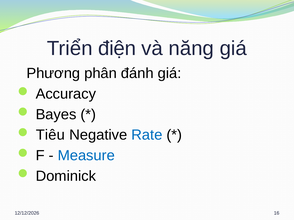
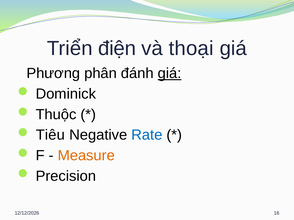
năng: năng -> thoại (191, 49)
giá underline: none -> present (170, 74)
Accuracy: Accuracy -> Dominick (66, 94)
Bayes: Bayes -> Thuộc (56, 115)
Measure colour: blue -> orange (86, 156)
Dominick: Dominick -> Precision (66, 176)
